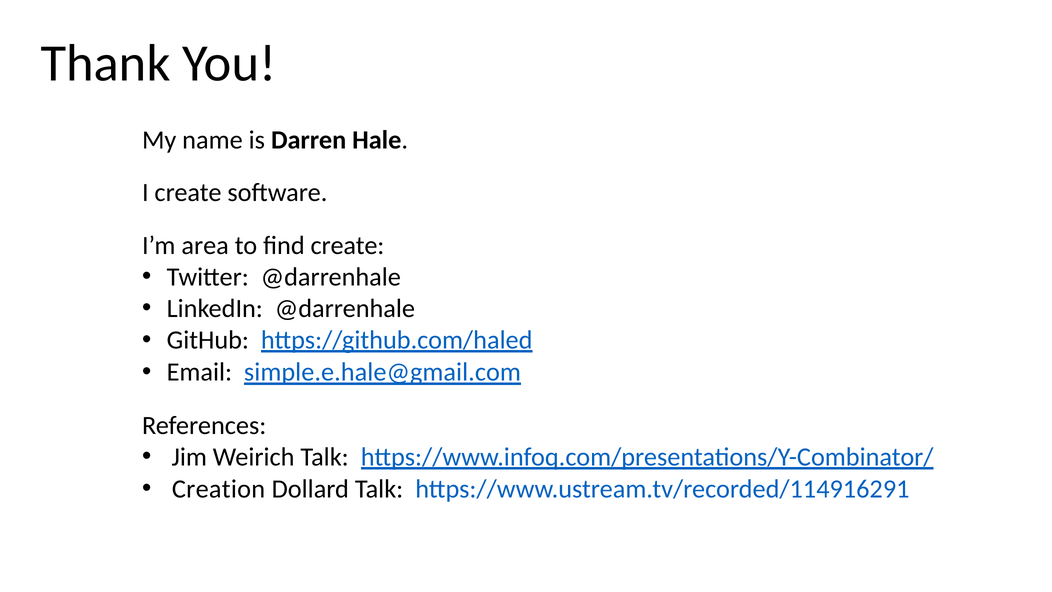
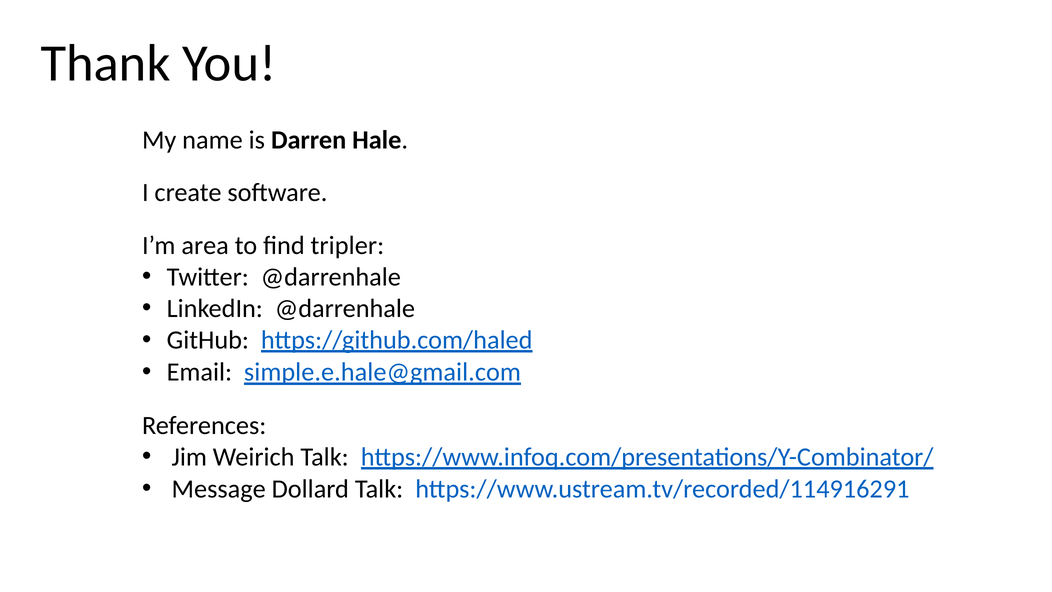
find create: create -> tripler (347, 245)
Creation: Creation -> Message (219, 489)
